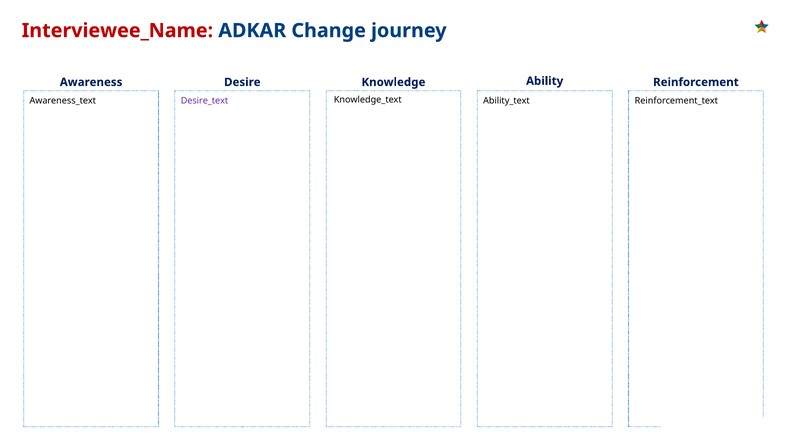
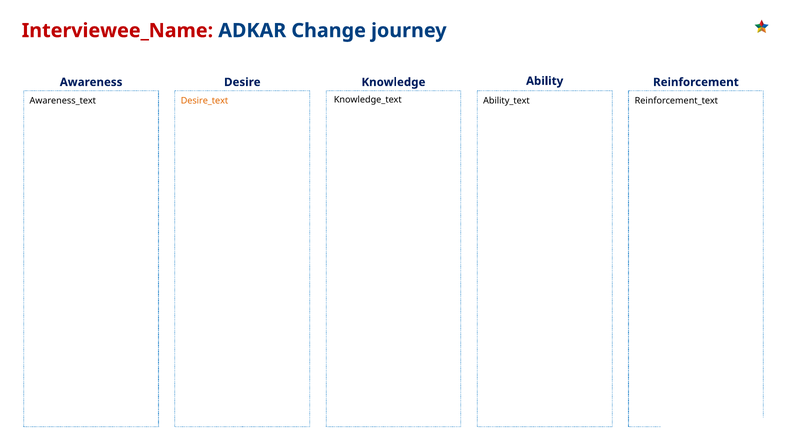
Desire_text colour: purple -> orange (204, 101)
